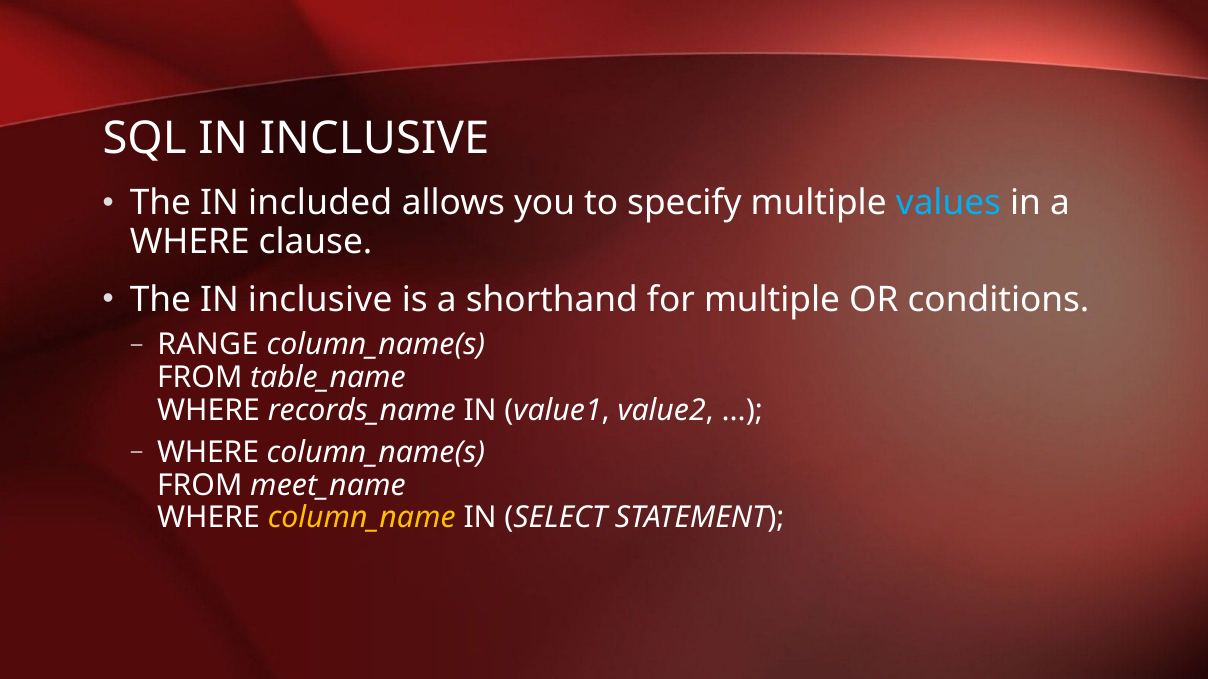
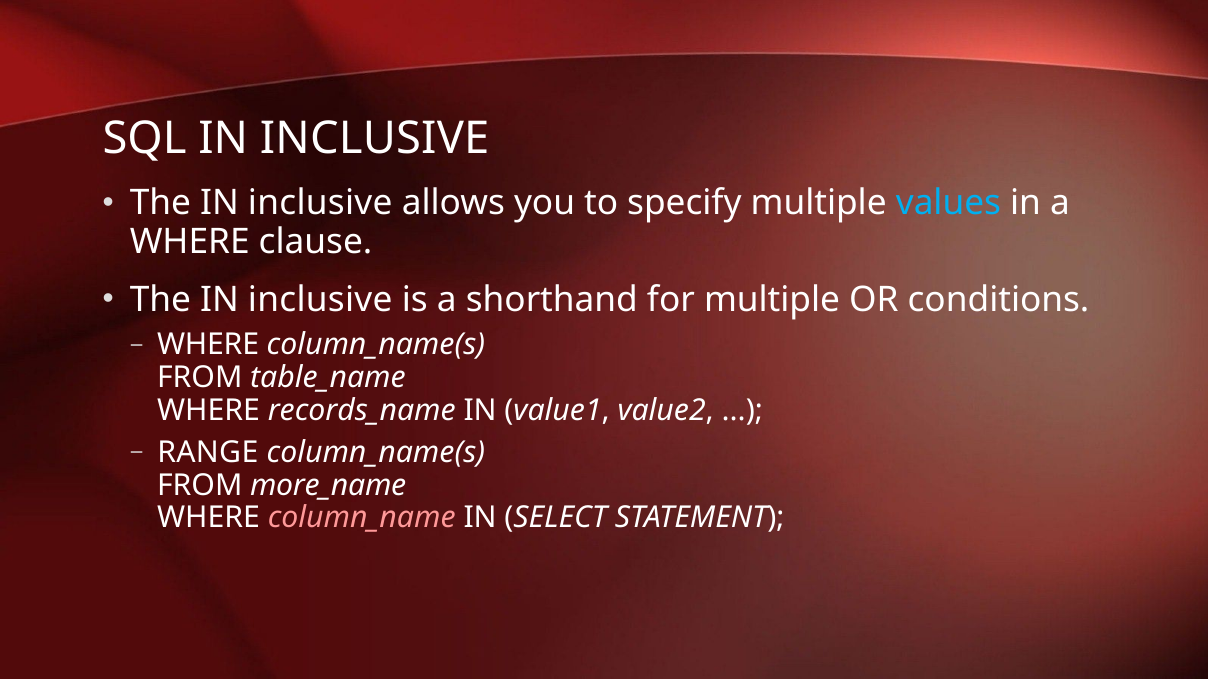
included: included -> inclusive (320, 204)
RANGE: RANGE -> WHERE (208, 345)
WHERE: WHERE -> RANGE (208, 453)
meet_name: meet_name -> more_name (328, 486)
column_name colour: yellow -> pink (362, 518)
